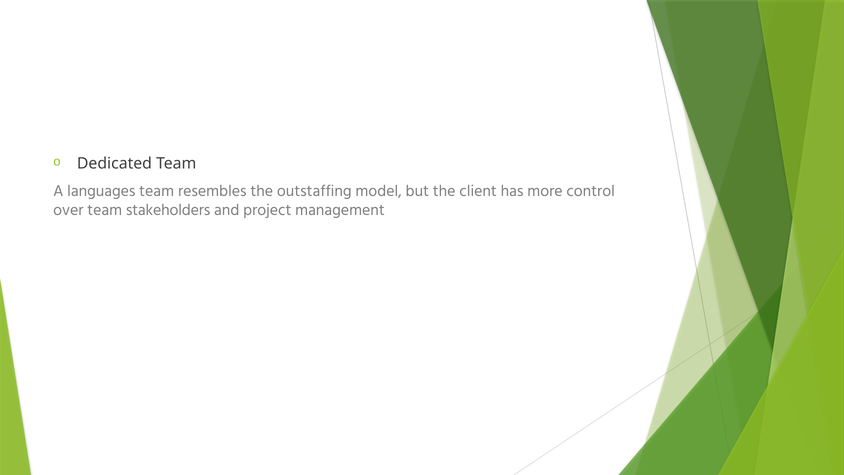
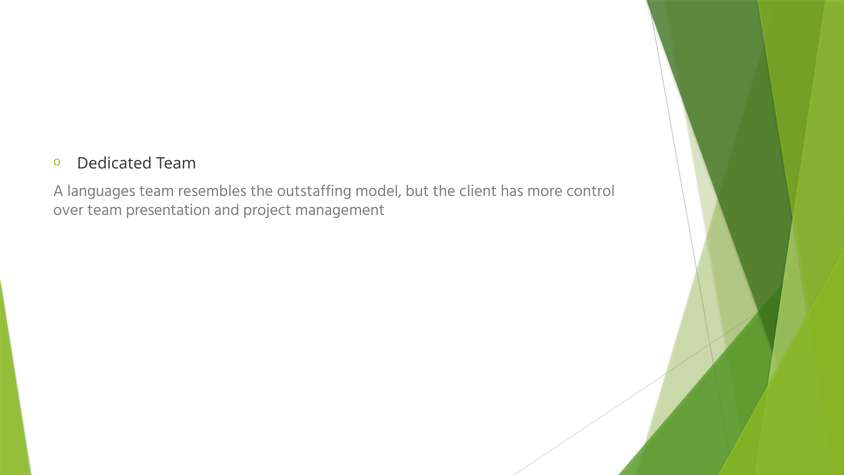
stakeholders: stakeholders -> presentation (168, 210)
